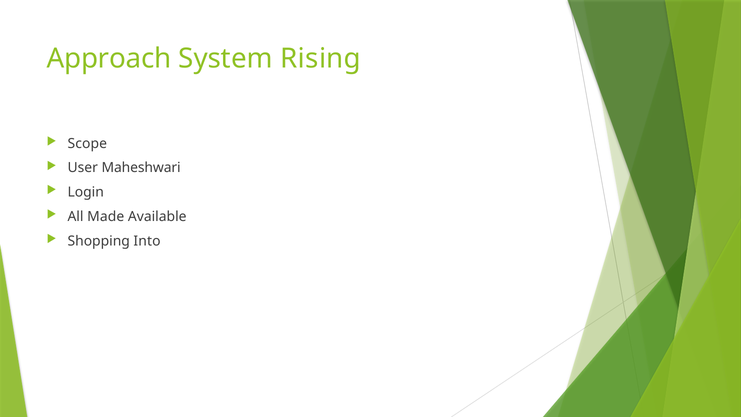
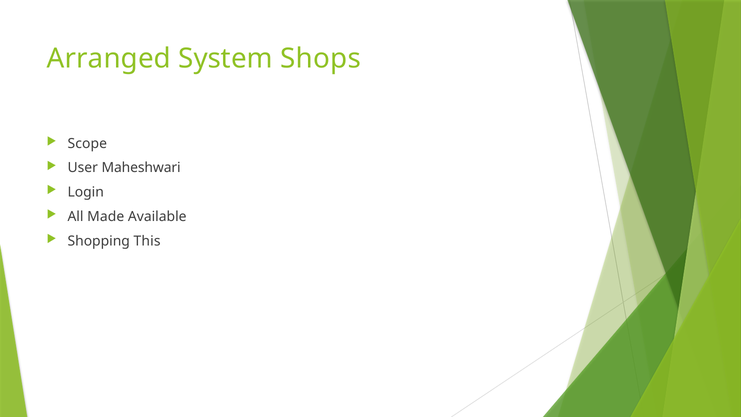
Approach: Approach -> Arranged (109, 58)
Rising: Rising -> Shops (321, 58)
Into: Into -> This (147, 241)
